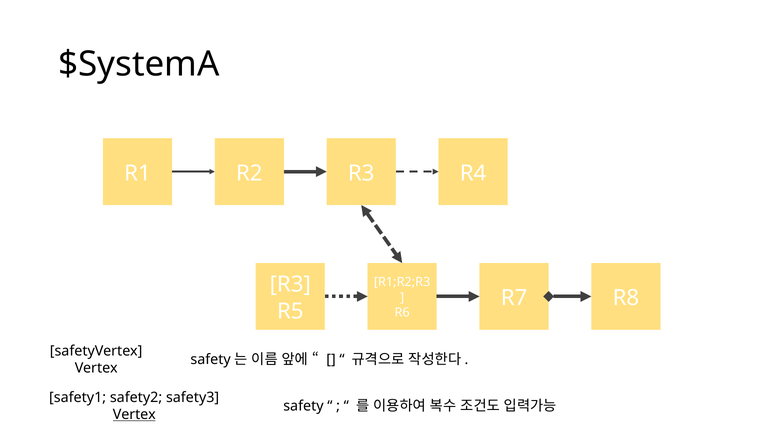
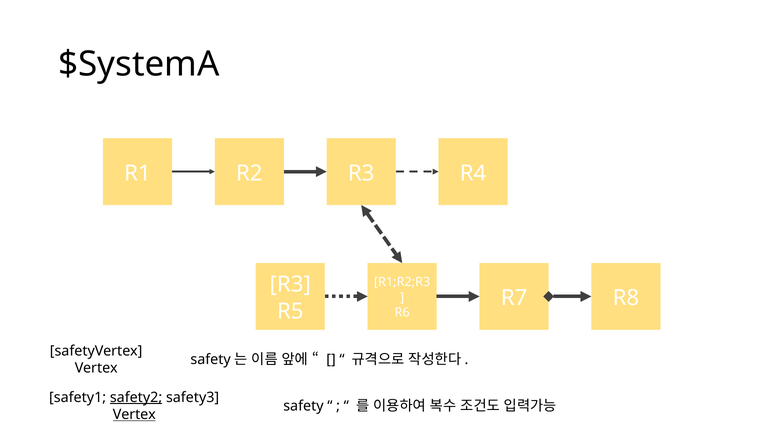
safety2 underline: none -> present (136, 397)
